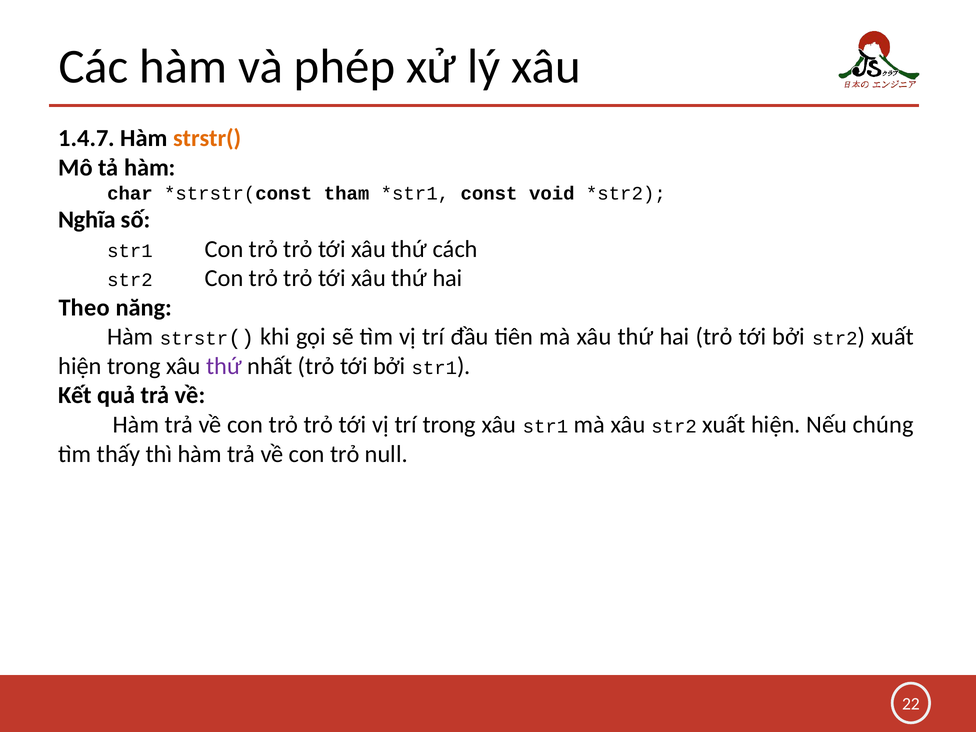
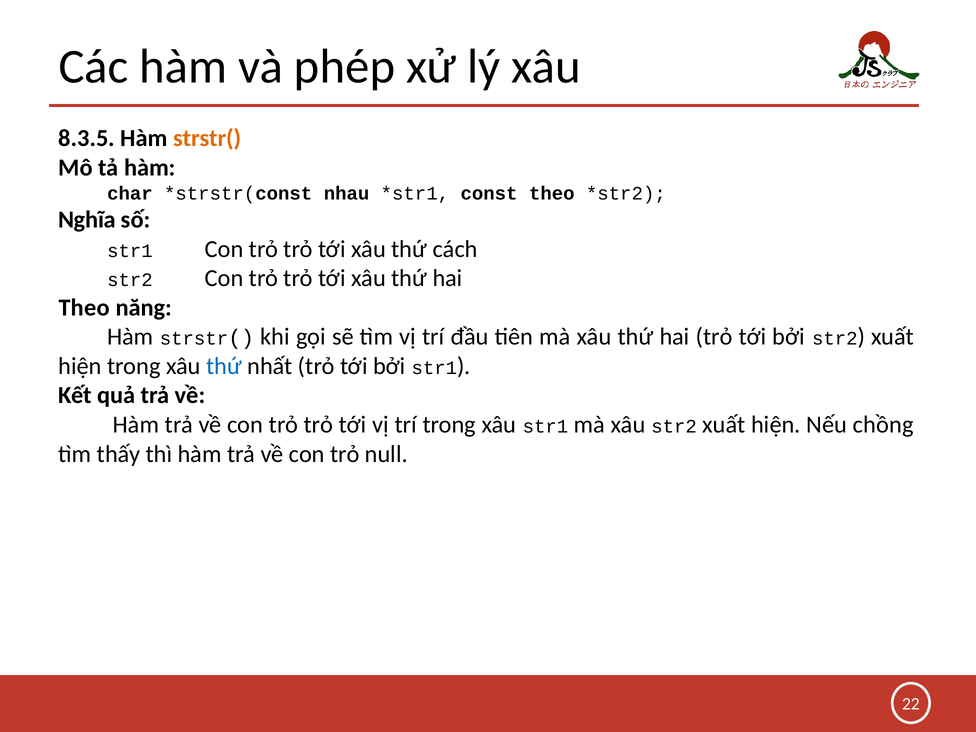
1.4.7: 1.4.7 -> 8.3.5 (87, 138)
tham: tham -> nhau (347, 193)
const void: void -> theo (552, 193)
thứ colour: purple -> blue (224, 366)
chúng: chúng -> chồng (883, 425)
